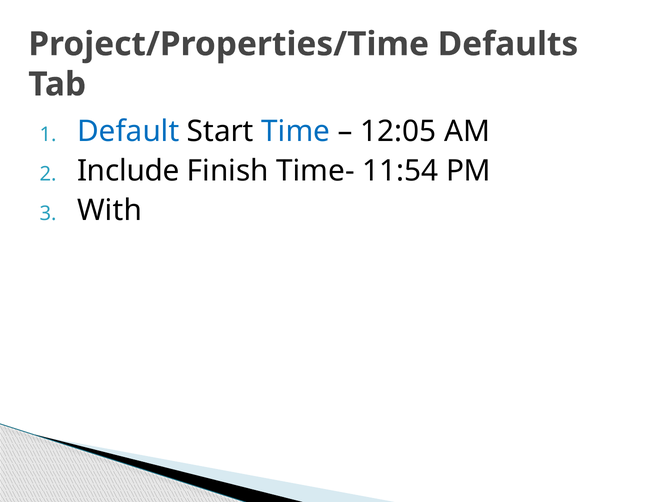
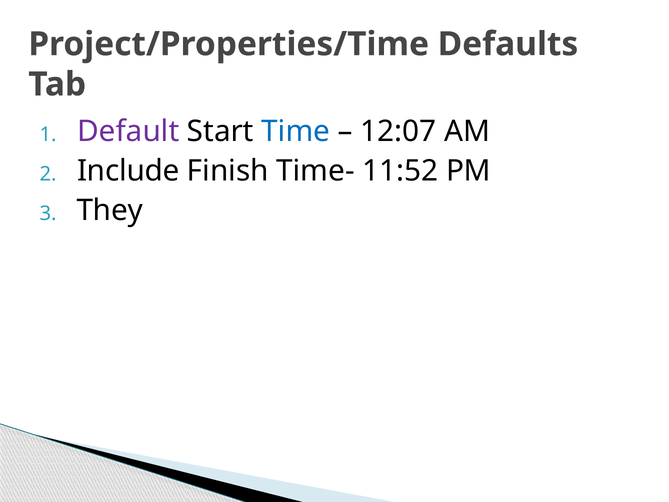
Default colour: blue -> purple (128, 131)
12:05: 12:05 -> 12:07 (398, 131)
11:54: 11:54 -> 11:52 (400, 171)
With: With -> They (110, 210)
